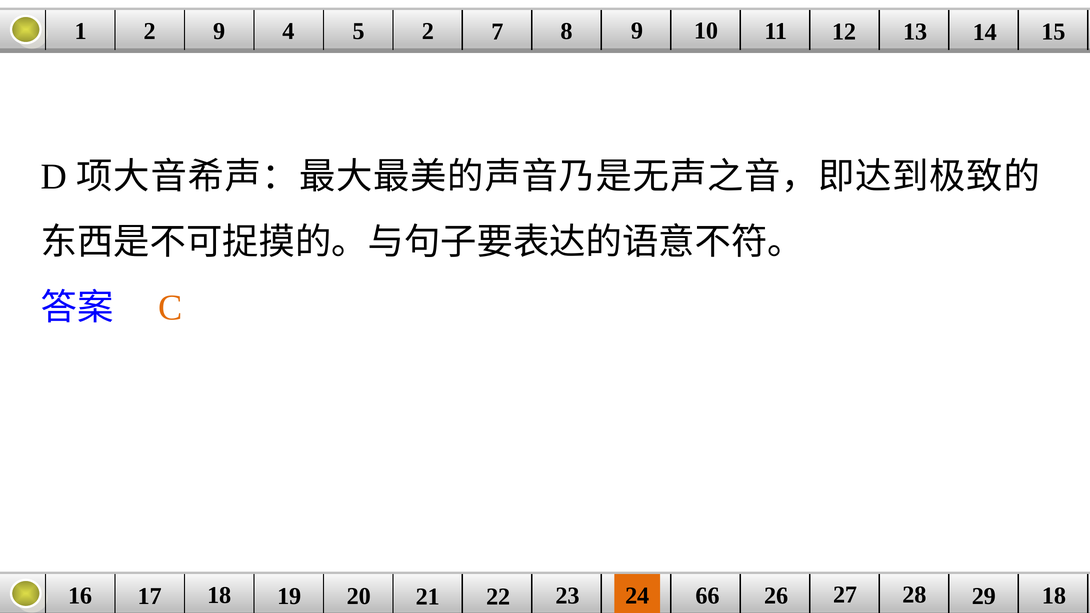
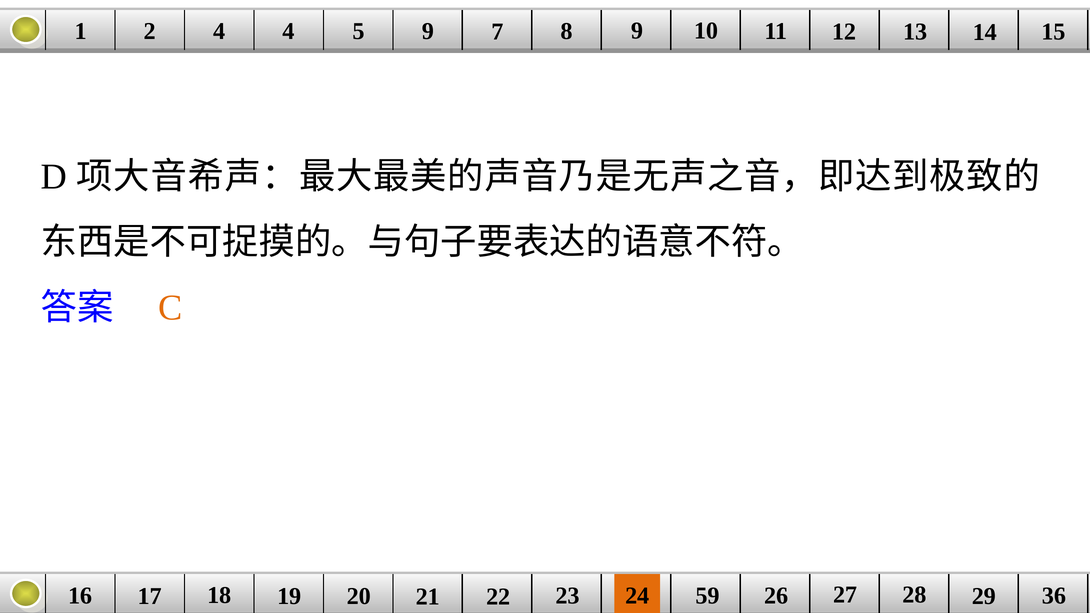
2 9: 9 -> 4 (219, 31)
5 2: 2 -> 9 (428, 31)
16 18: 18 -> 36 (1054, 596)
66: 66 -> 59 (707, 596)
